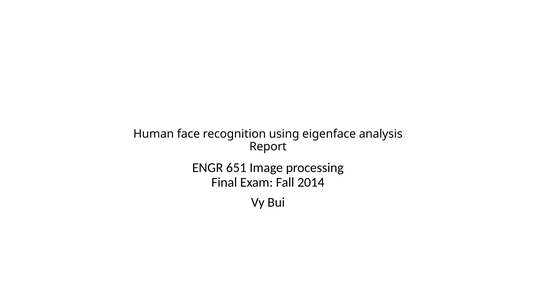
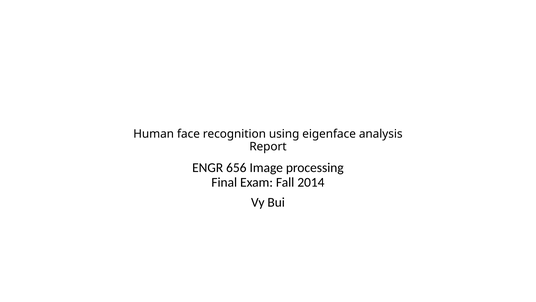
651: 651 -> 656 (236, 168)
